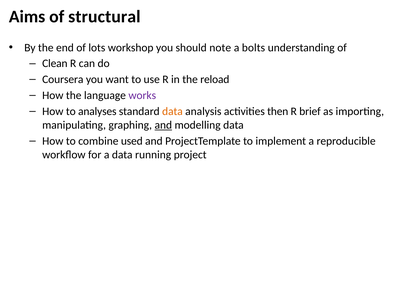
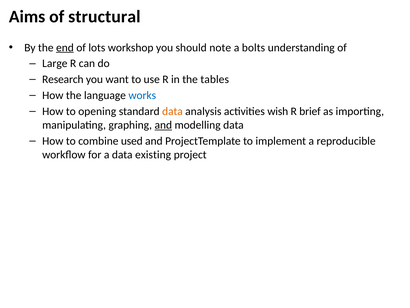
end underline: none -> present (65, 48)
Clean: Clean -> Large (55, 63)
Coursera: Coursera -> Research (63, 79)
reload: reload -> tables (215, 79)
works colour: purple -> blue (142, 95)
analyses: analyses -> opening (97, 111)
then: then -> wish (278, 111)
running: running -> existing (153, 155)
